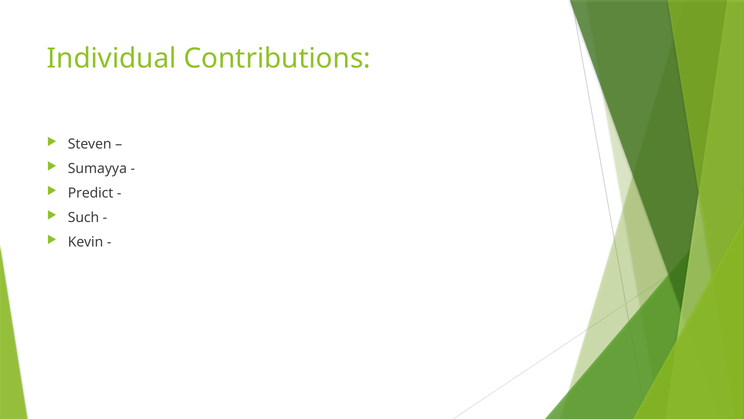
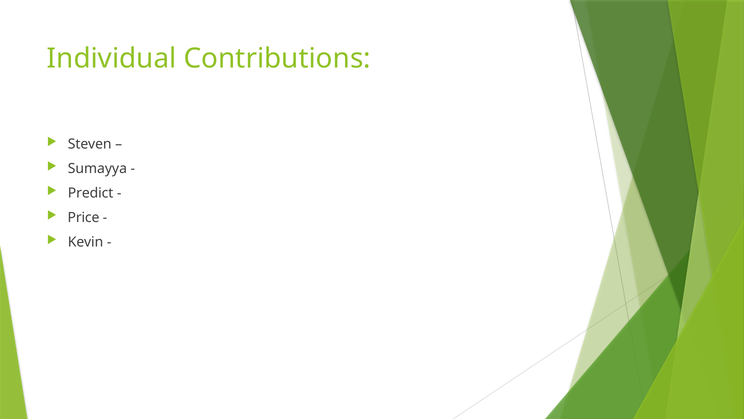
Such: Such -> Price (84, 217)
